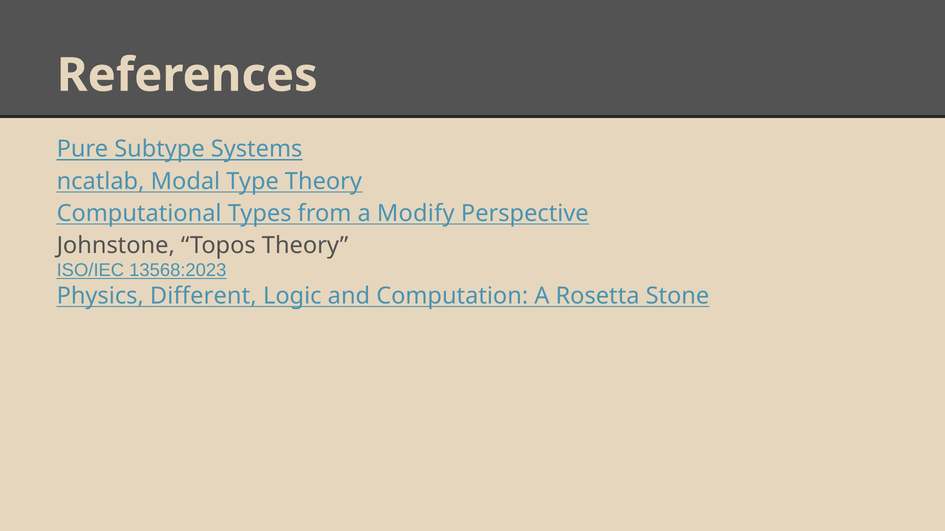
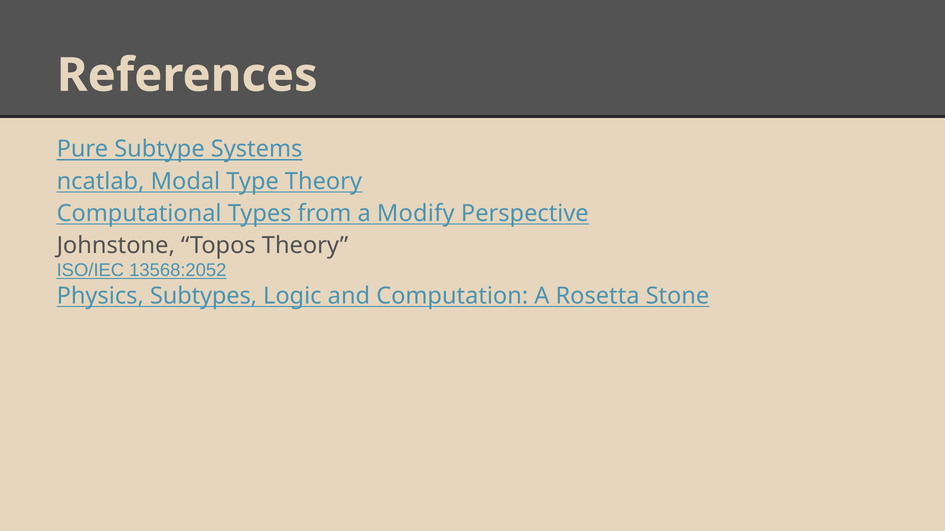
13568:2023: 13568:2023 -> 13568:2052 (178, 271)
Different: Different -> Subtypes (203, 296)
